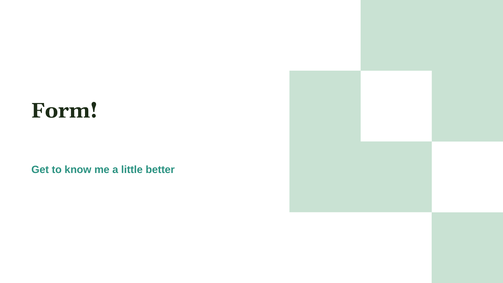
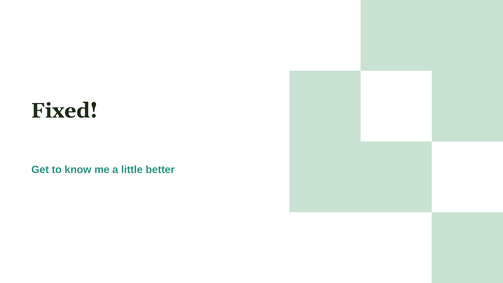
Form: Form -> Fixed (64, 111)
